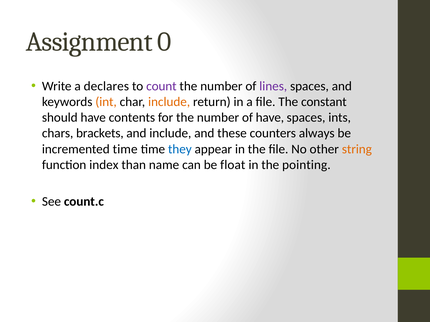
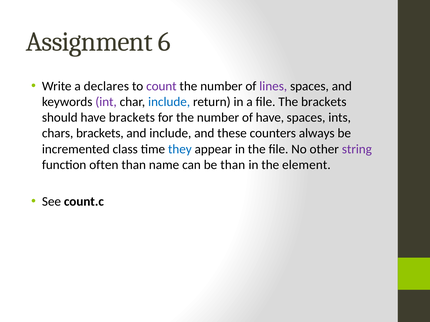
0: 0 -> 6 (164, 42)
int colour: orange -> purple (106, 102)
include colour: orange -> blue (169, 102)
The constant: constant -> brackets (324, 102)
have contents: contents -> brackets (132, 118)
incremented time: time -> class (125, 149)
string colour: orange -> purple (357, 149)
index: index -> often (104, 165)
be float: float -> than (233, 165)
pointing: pointing -> element (306, 165)
